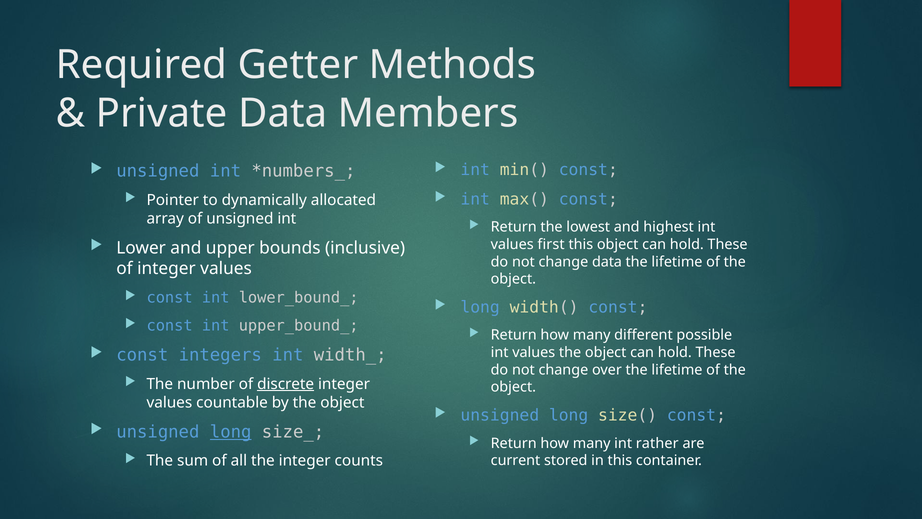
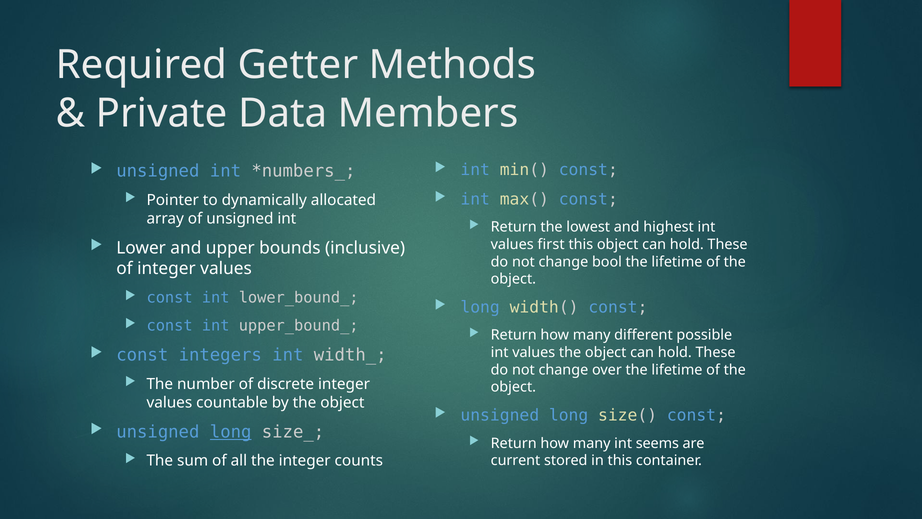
change data: data -> bool (607, 262)
discrete underline: present -> none (286, 384)
rather: rather -> seems (657, 443)
